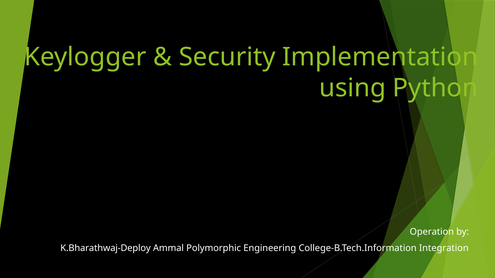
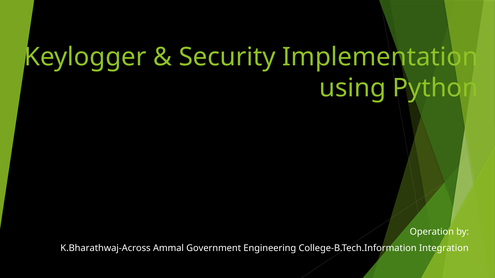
K.Bharathwaj-Deploy: K.Bharathwaj-Deploy -> K.Bharathwaj-Across (106, 249)
Polymorphic: Polymorphic -> Government (214, 249)
